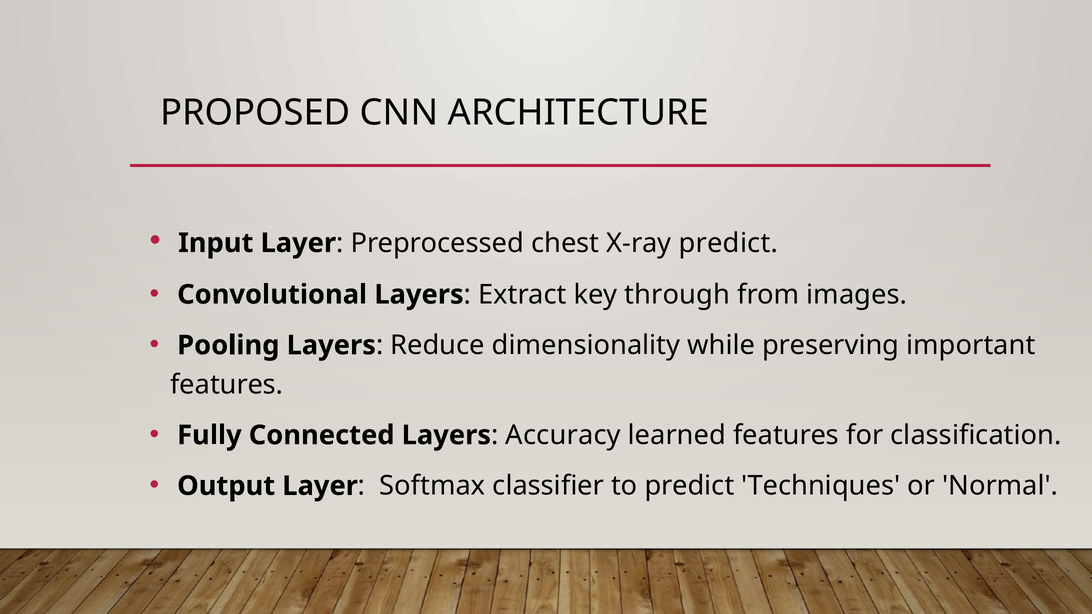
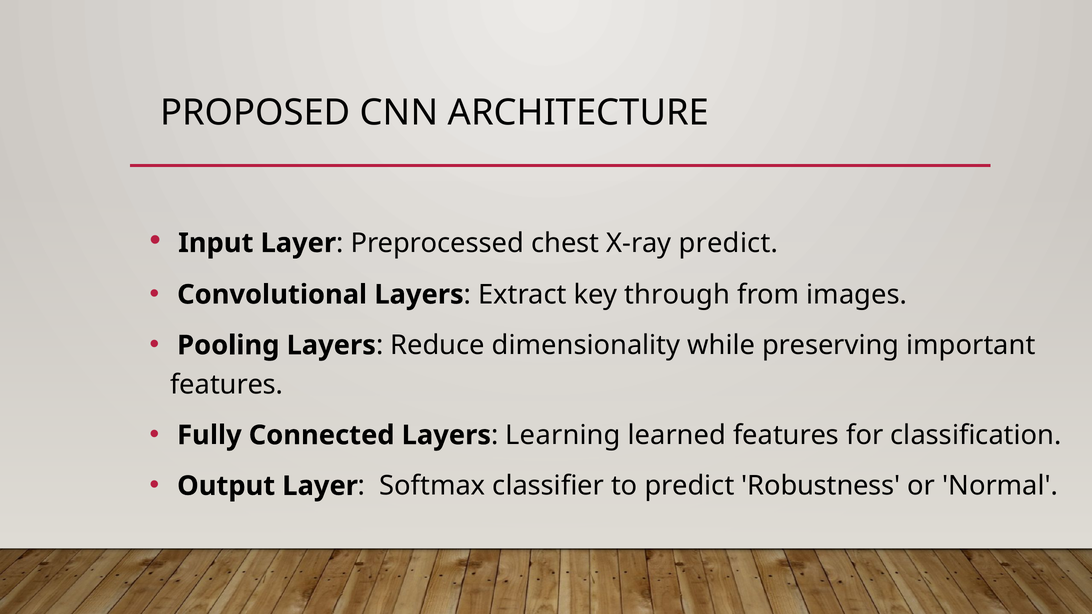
Accuracy: Accuracy -> Learning (563, 435)
Techniques: Techniques -> Robustness (821, 486)
